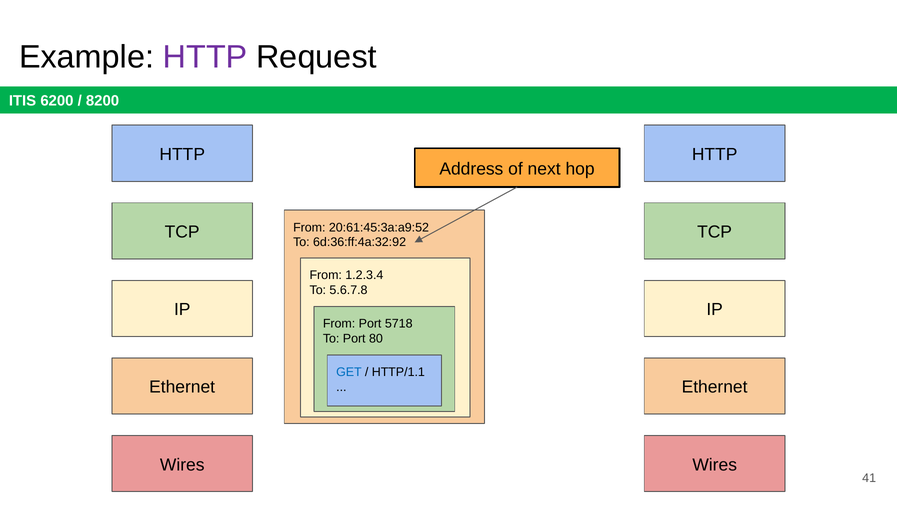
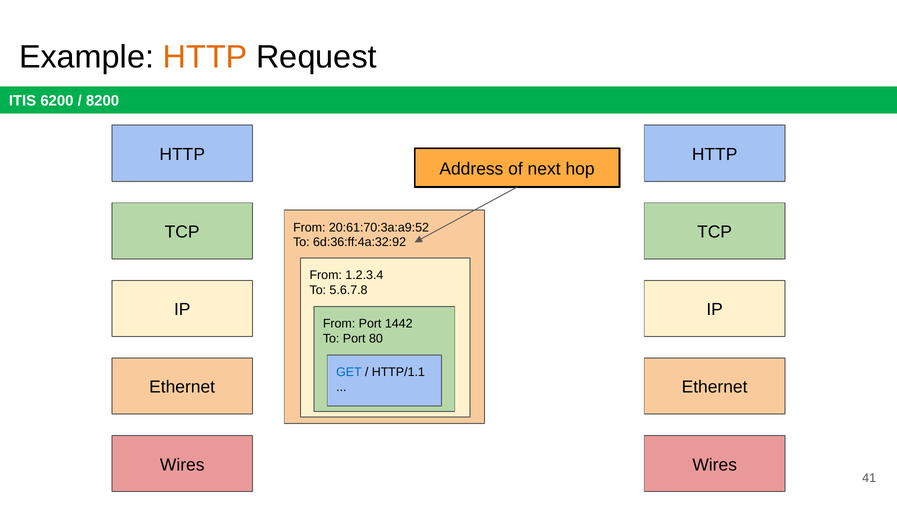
HTTP colour: purple -> orange (205, 57)
20:61:45:3a:a9:52: 20:61:45:3a:a9:52 -> 20:61:70:3a:a9:52 (379, 227)
5718: 5718 -> 1442 (399, 323)
